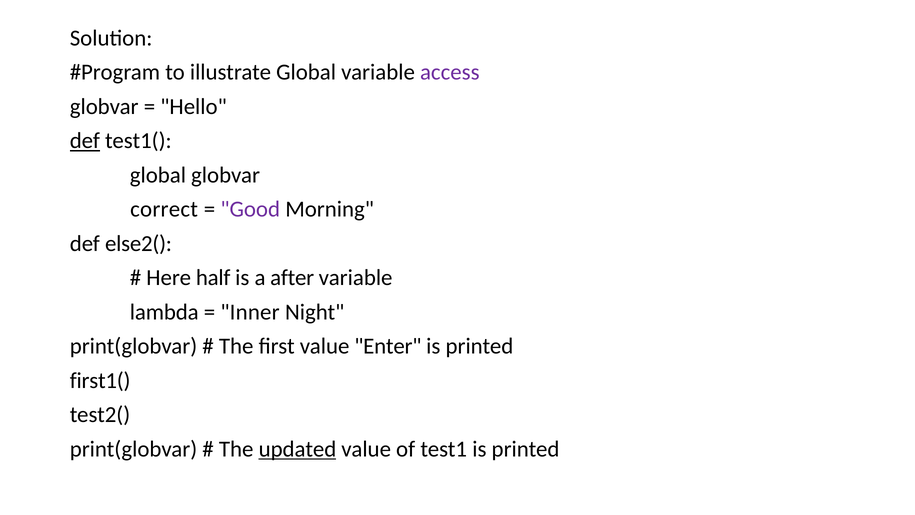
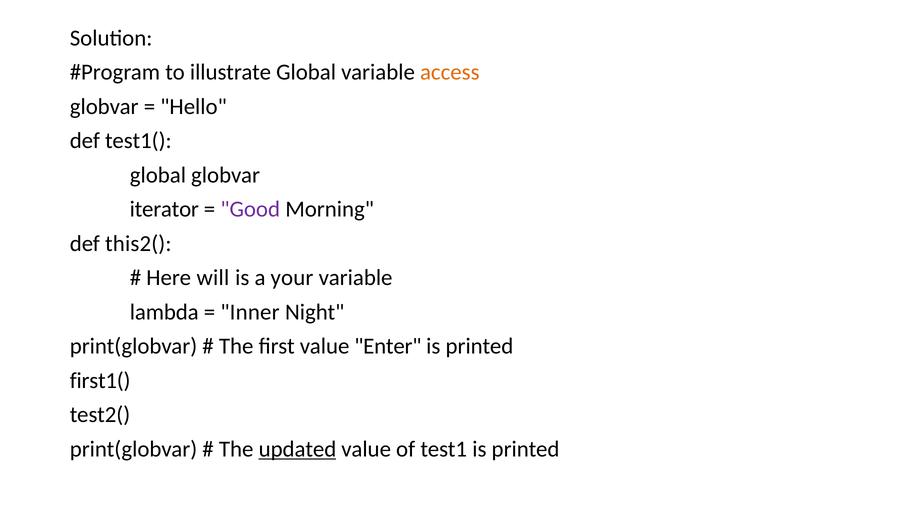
access colour: purple -> orange (450, 72)
def underline: present -> none (85, 141)
correct: correct -> iterator (164, 209)
else2(: else2( -> this2( (138, 243)
half: half -> will (213, 278)
after: after -> your (292, 278)
